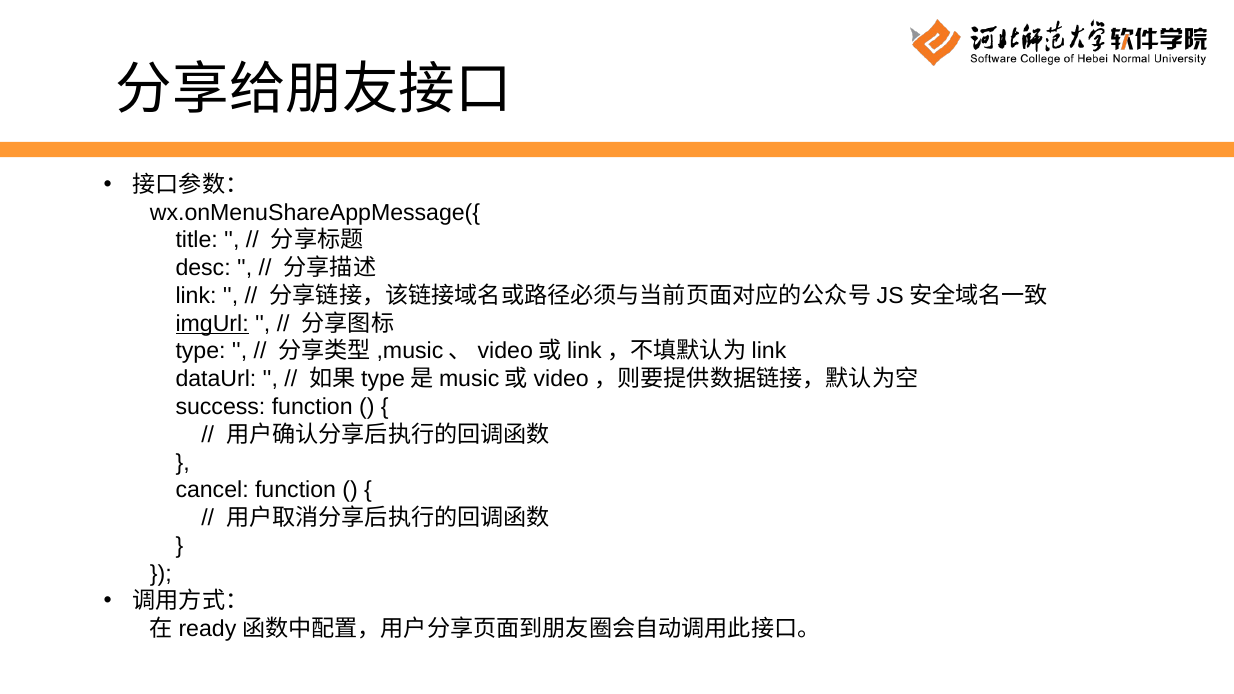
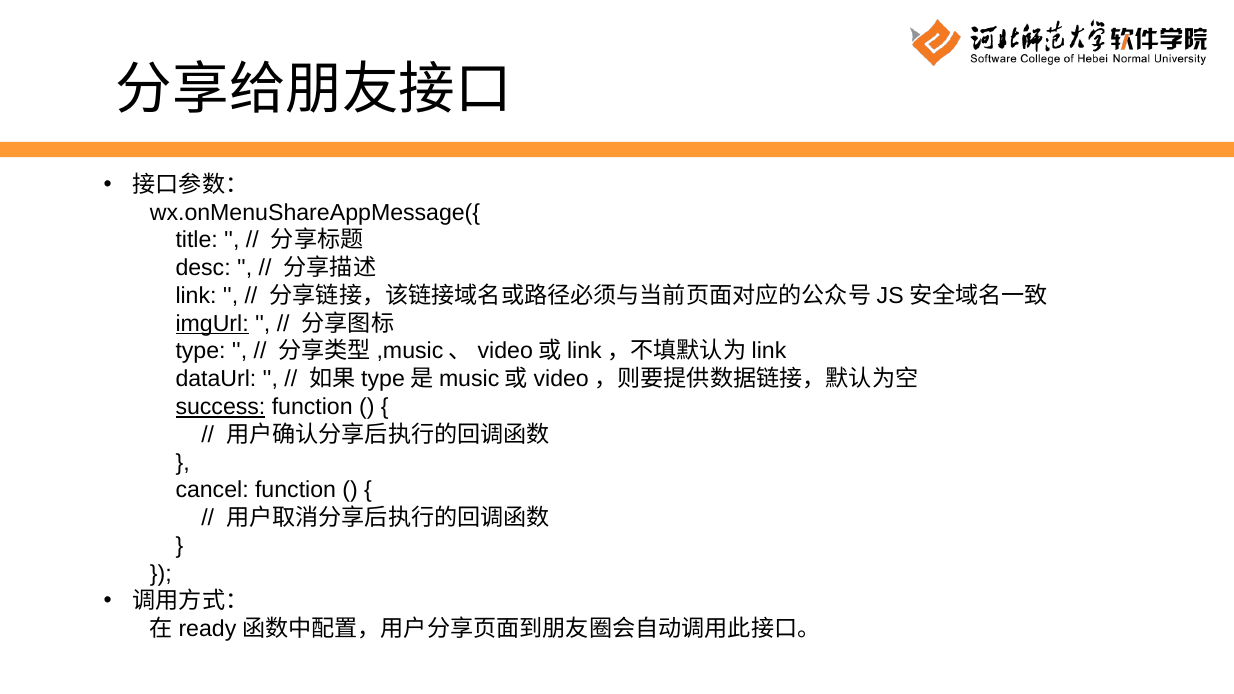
success underline: none -> present (220, 407)
